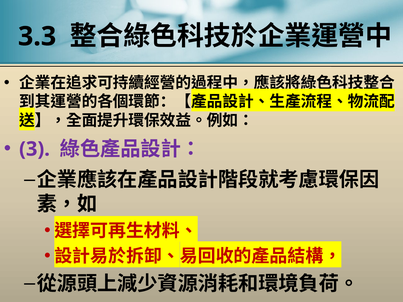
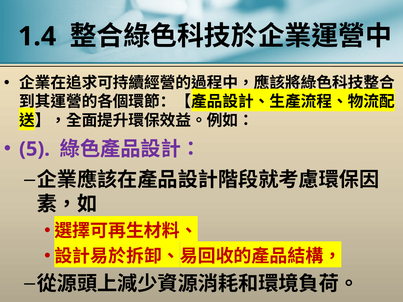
3.3: 3.3 -> 1.4 (37, 36)
3: 3 -> 5 (34, 149)
